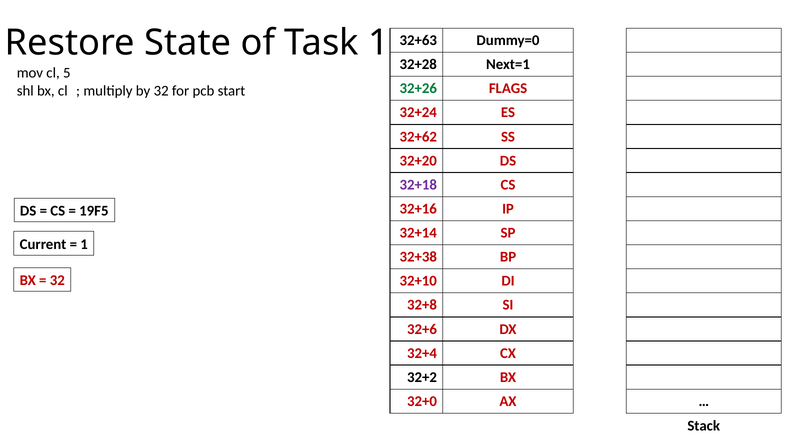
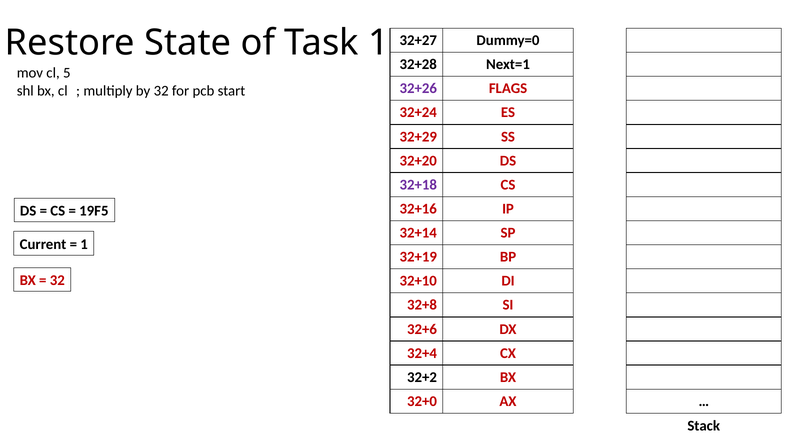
32+63: 32+63 -> 32+27 (418, 40)
32+26 colour: green -> purple (418, 89)
32+62: 32+62 -> 32+29 (418, 137)
32+38: 32+38 -> 32+19 (418, 257)
